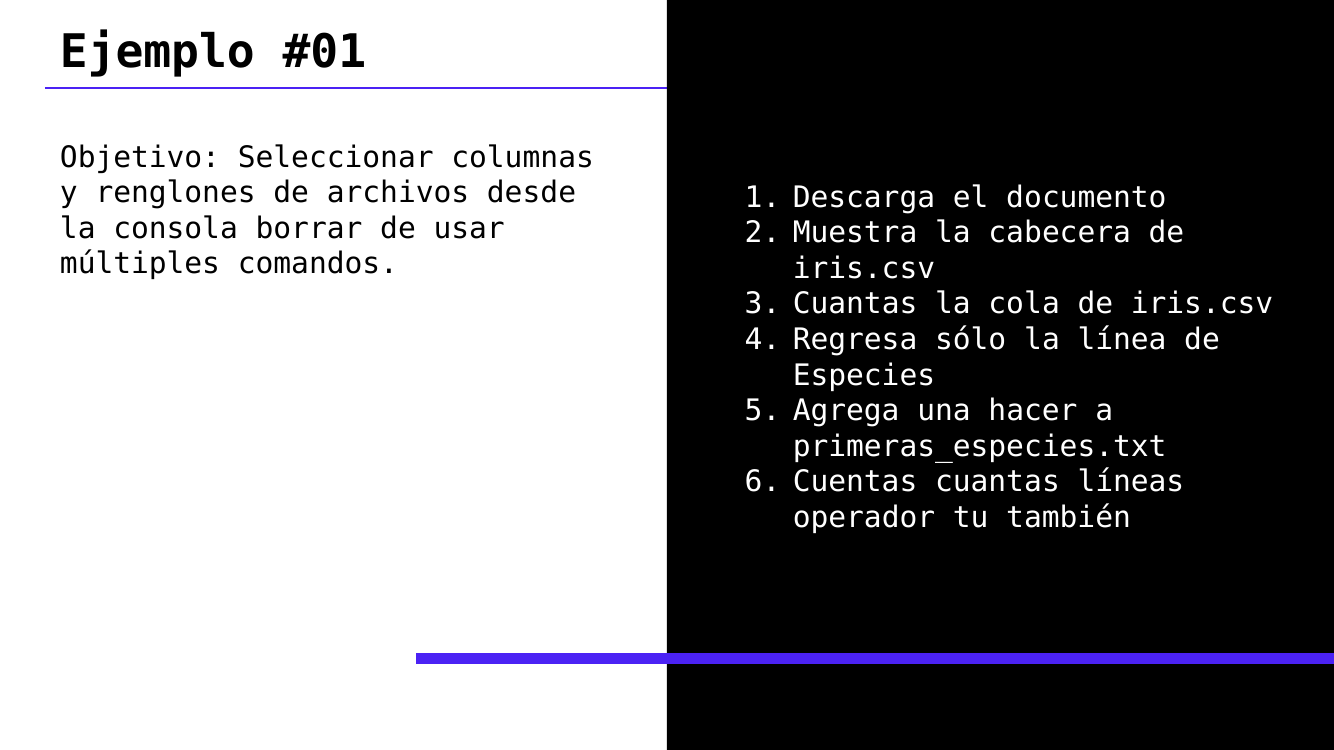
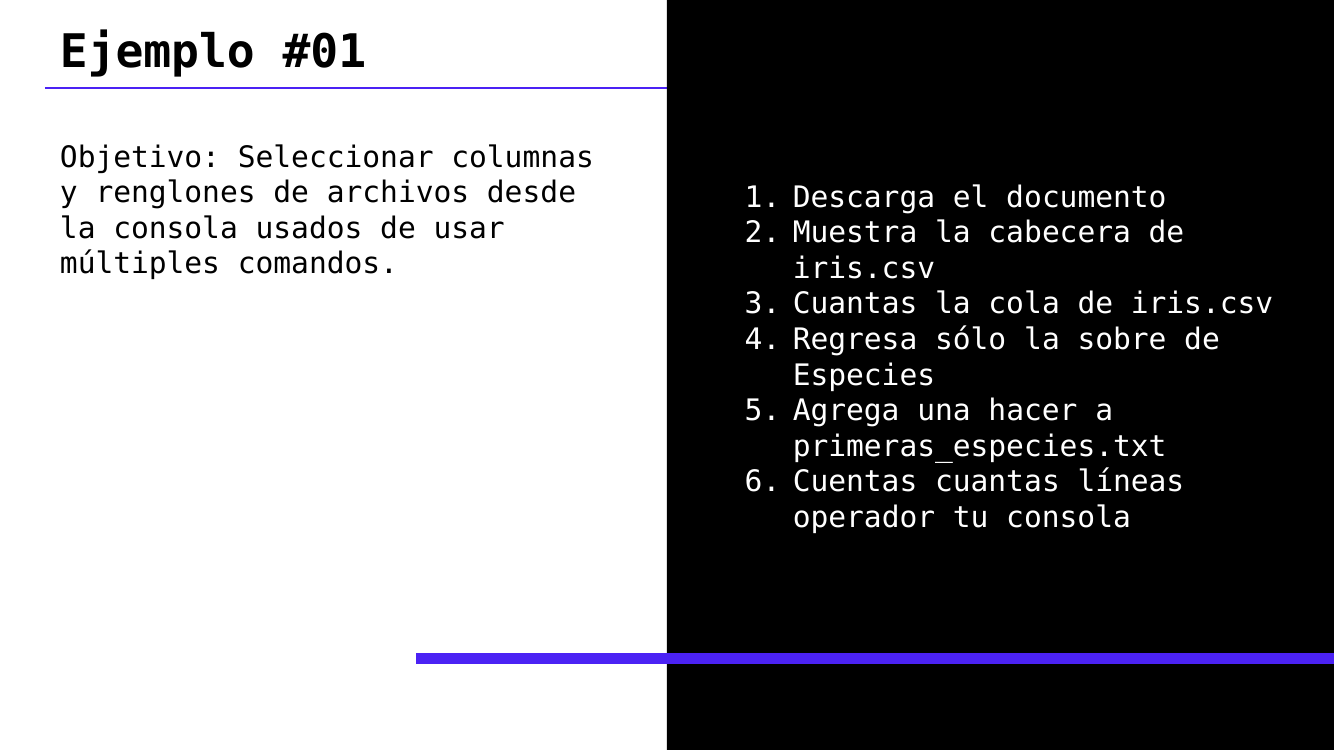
borrar: borrar -> usados (309, 228)
línea: línea -> sobre (1122, 340)
tu también: también -> consola (1069, 518)
